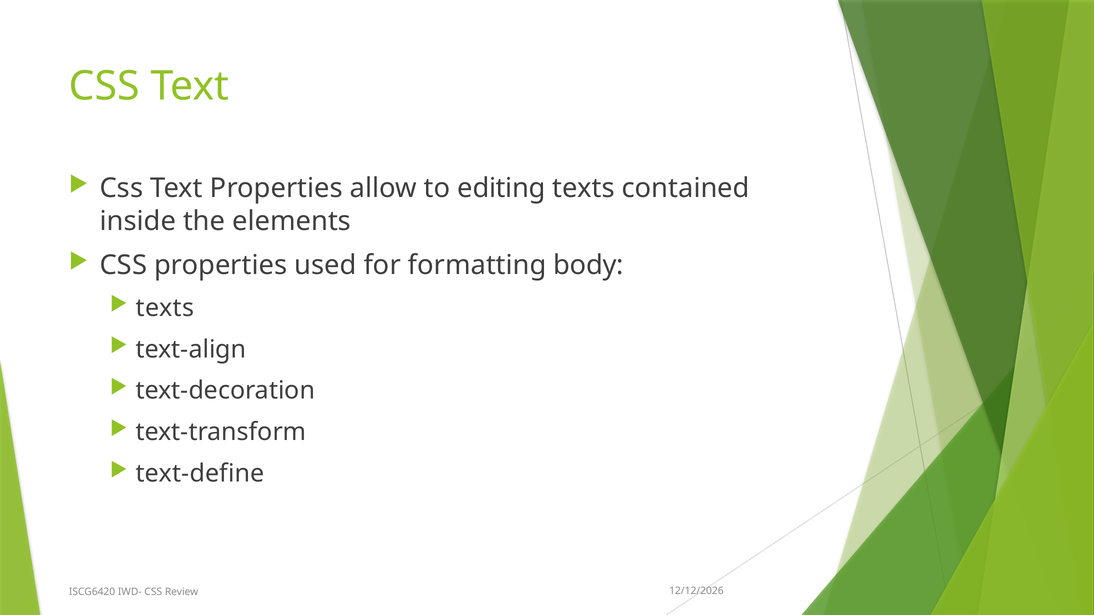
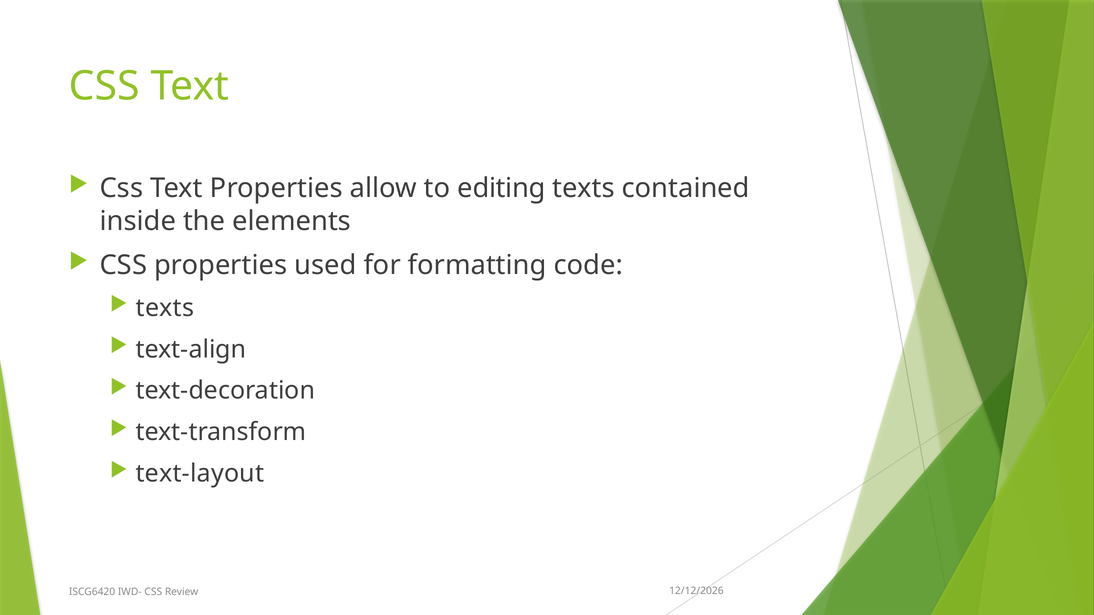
body: body -> code (588, 265)
text-define: text-define -> text-layout (200, 474)
